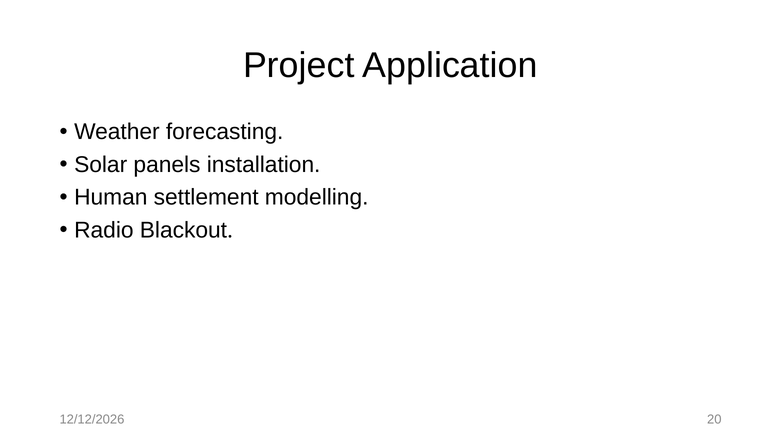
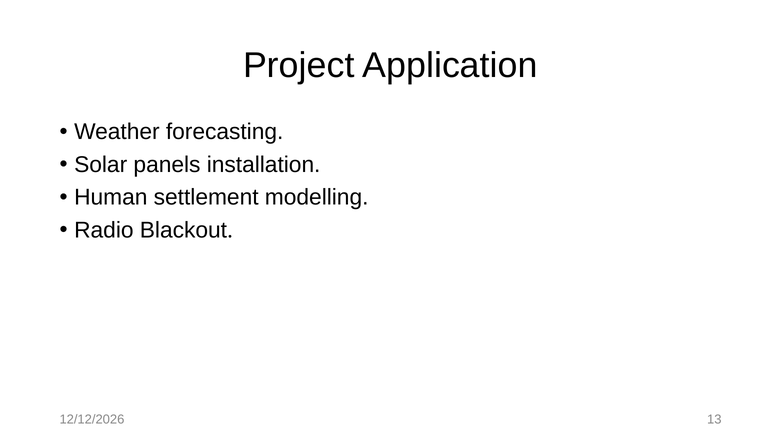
20: 20 -> 13 (714, 420)
